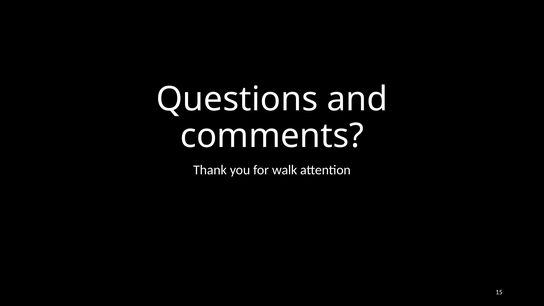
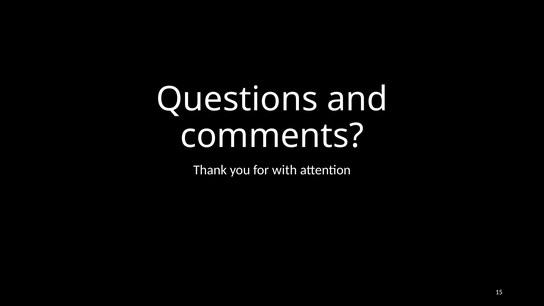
walk: walk -> with (285, 170)
